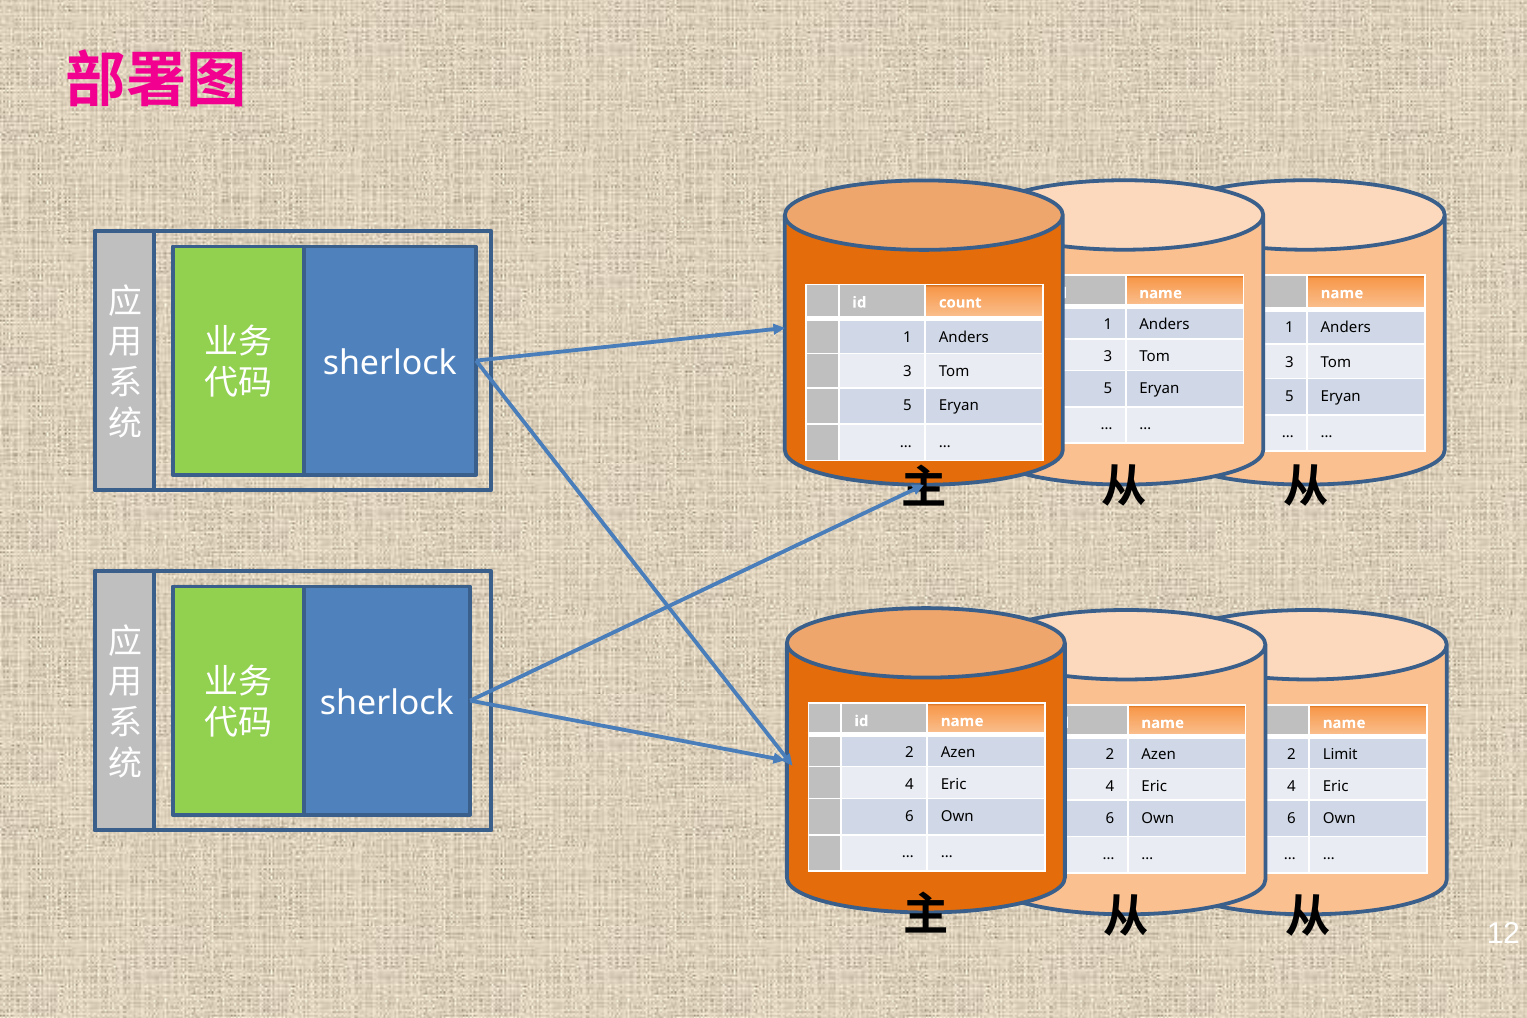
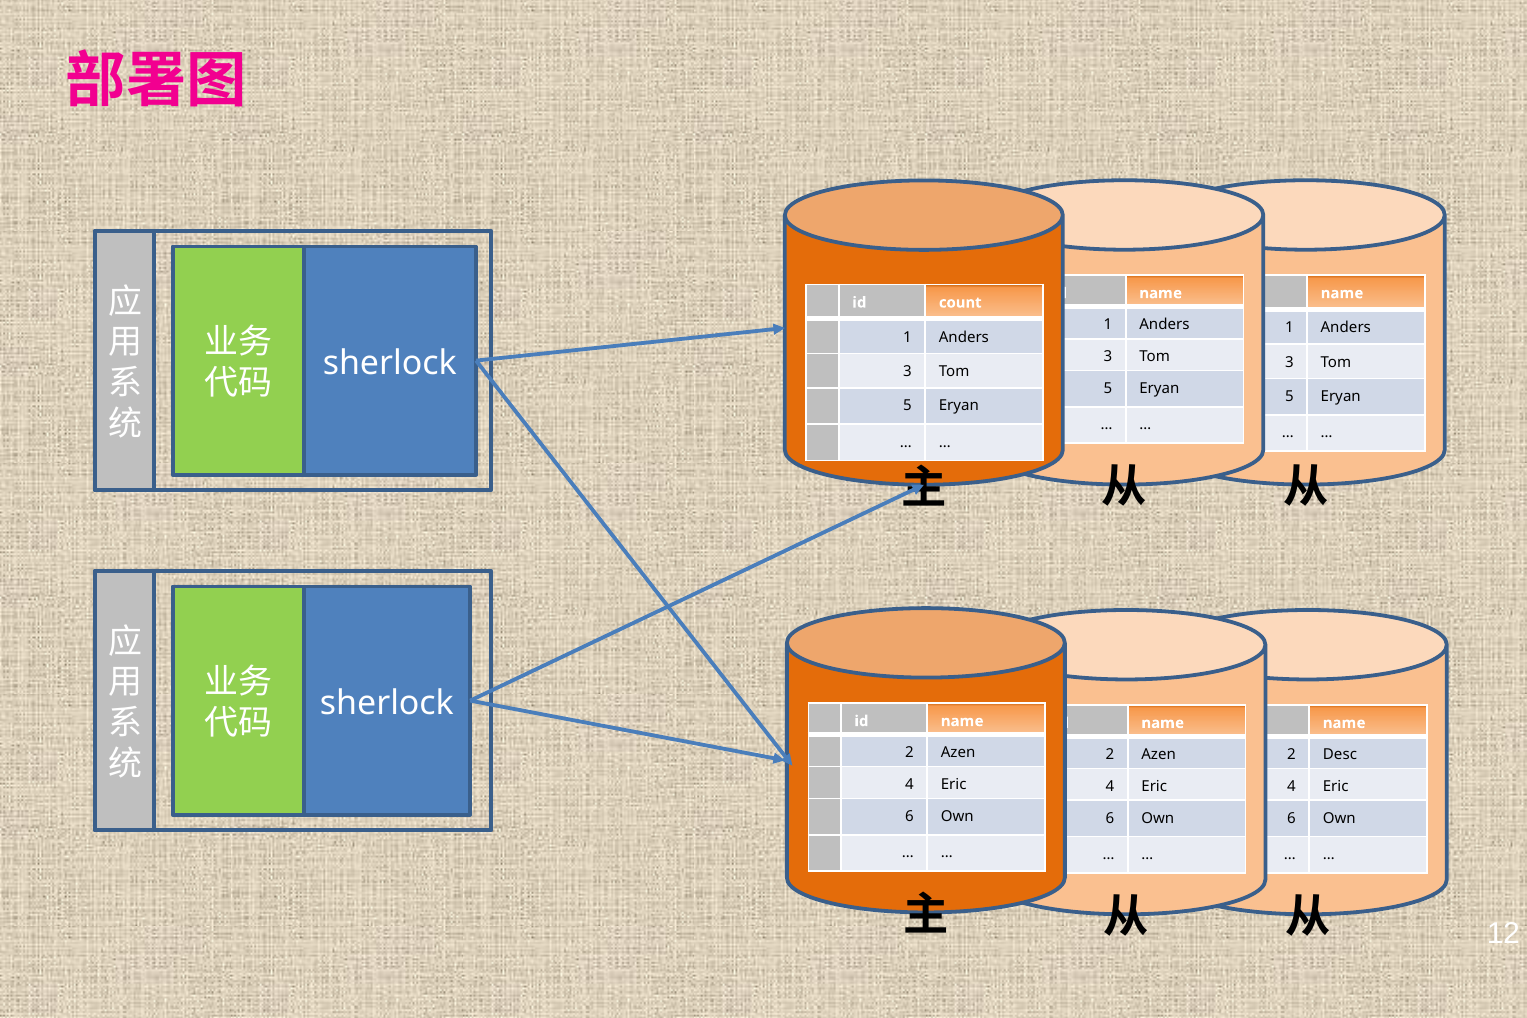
Limit: Limit -> Desc (1340, 755)
